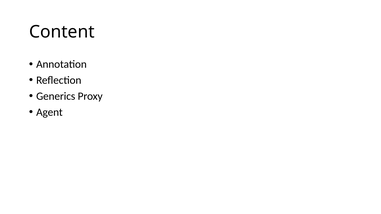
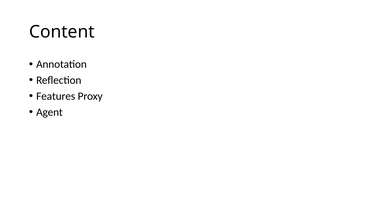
Generics: Generics -> Features (56, 96)
